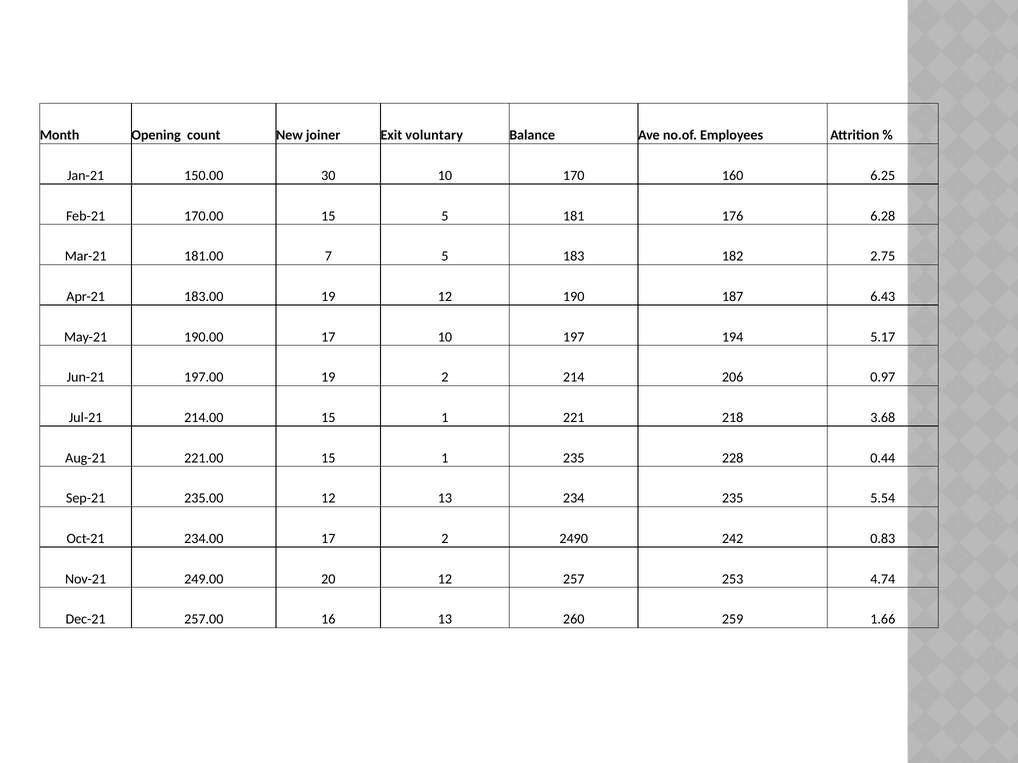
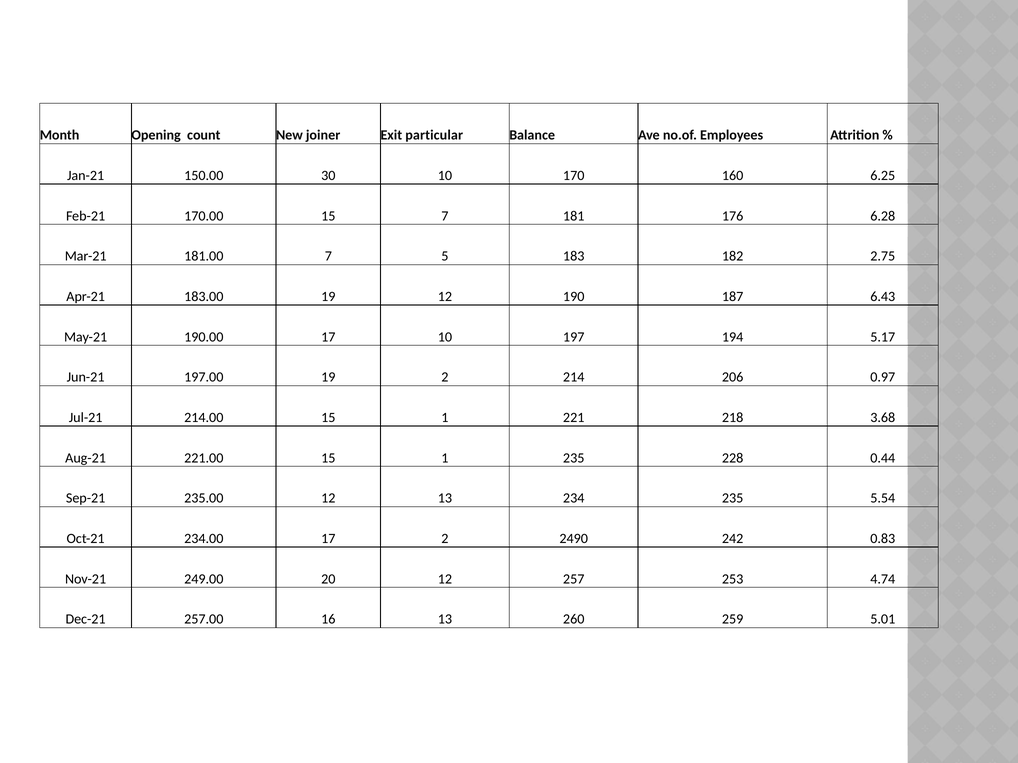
voluntary: voluntary -> particular (434, 135)
15 5: 5 -> 7 (445, 216)
1.66: 1.66 -> 5.01 (883, 620)
